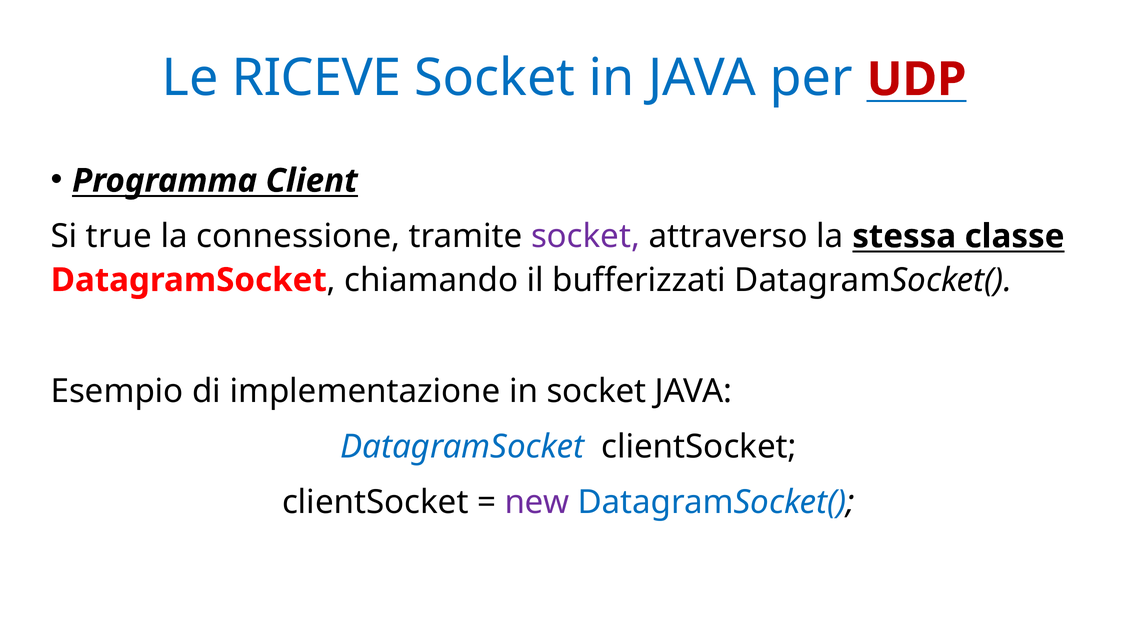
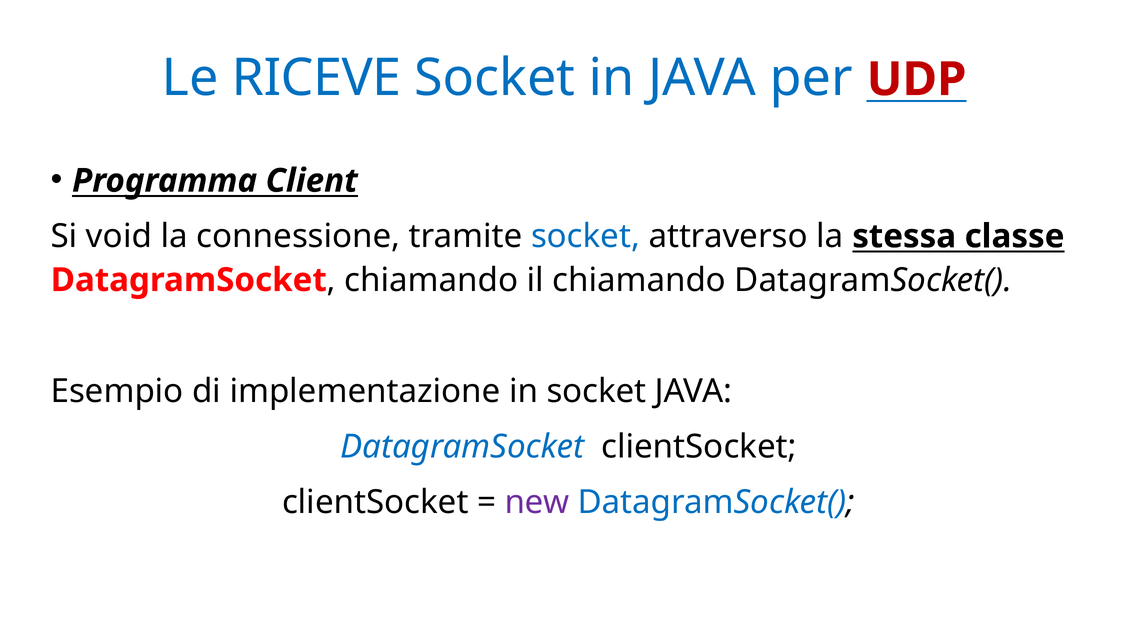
true: true -> void (119, 236)
socket colour: purple -> blue (586, 236)
il bufferizzati: bufferizzati -> chiamando (639, 280)
